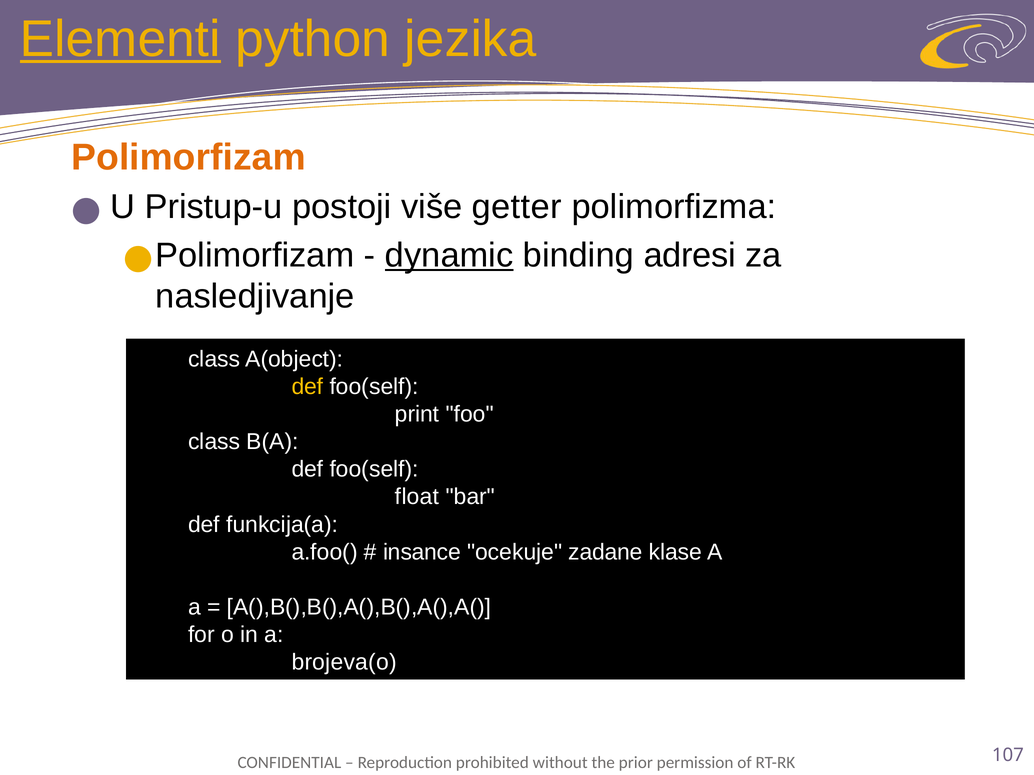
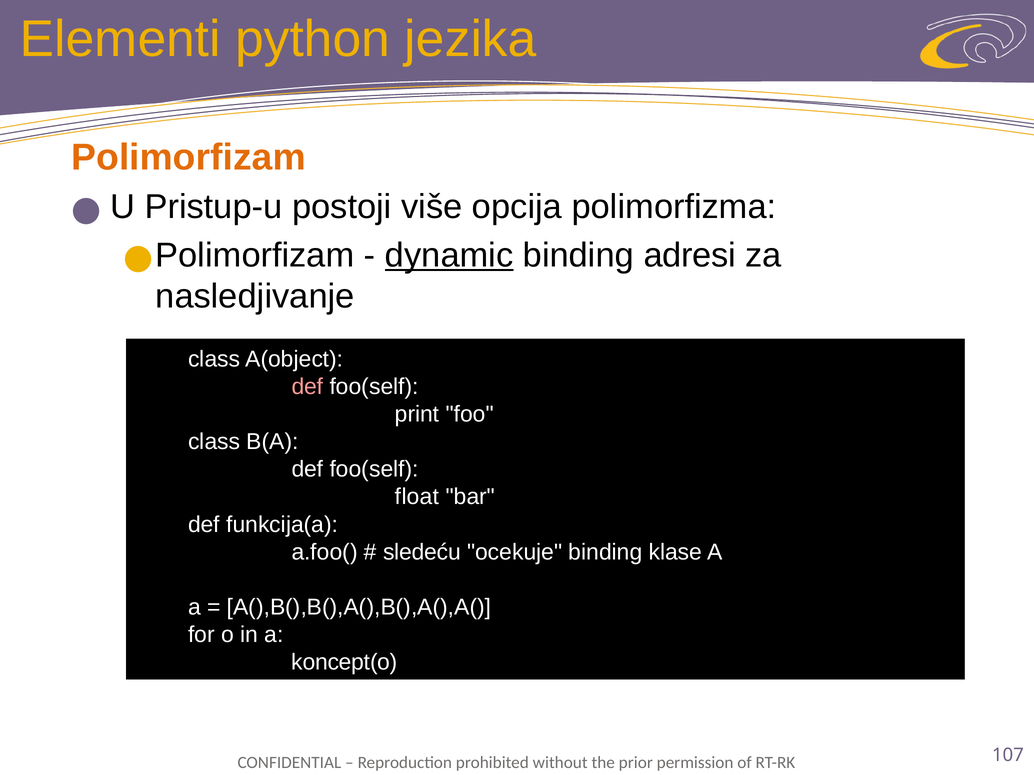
Elementi underline: present -> none (120, 39)
getter: getter -> opcija (517, 207)
def colour: yellow -> pink (307, 387)
insance: insance -> sledeću (422, 552)
ocekuje zadane: zadane -> binding (605, 552)
brojeva(o: brojeva(o -> koncept(o (344, 663)
